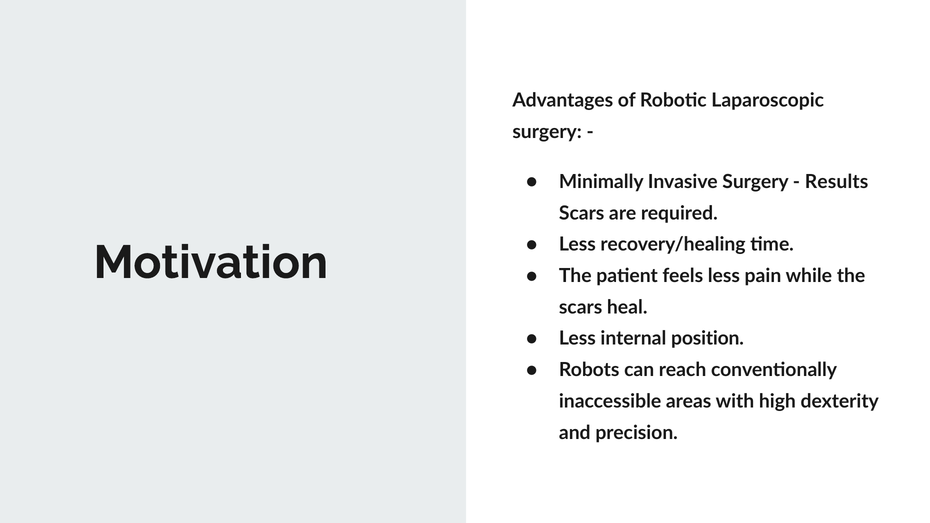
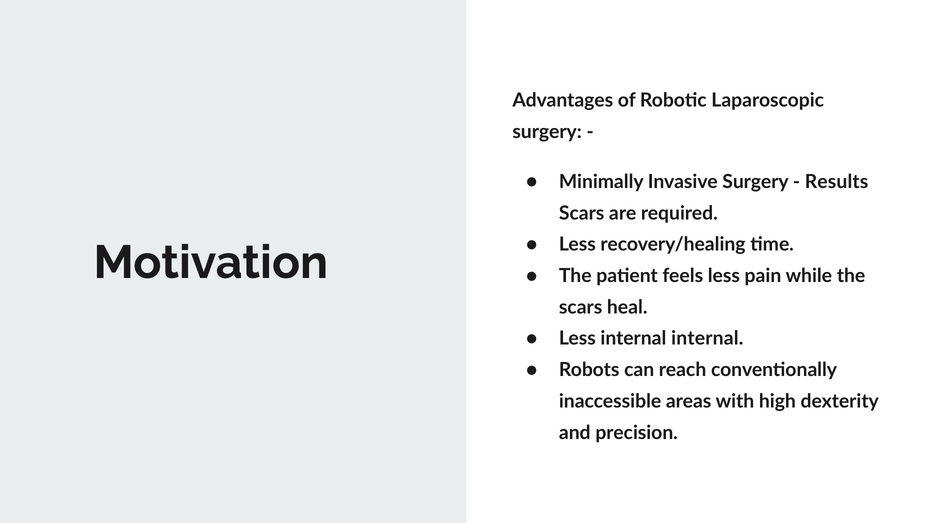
internal position: position -> internal (707, 339)
